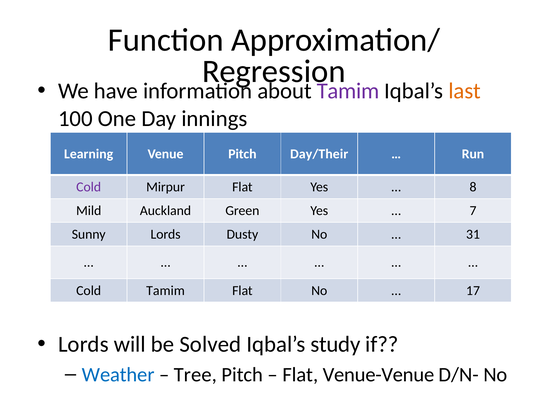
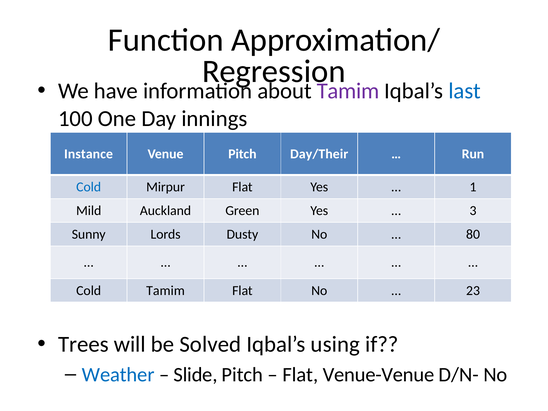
last colour: orange -> blue (465, 91)
Learning: Learning -> Instance (89, 154)
Cold colour: purple -> blue (89, 187)
8: 8 -> 1 (473, 187)
7: 7 -> 3 (473, 211)
31: 31 -> 80 (473, 234)
17: 17 -> 23 (473, 290)
Lords: Lords -> Trees (83, 344)
study: study -> using (335, 344)
Tree: Tree -> Slide (195, 375)
